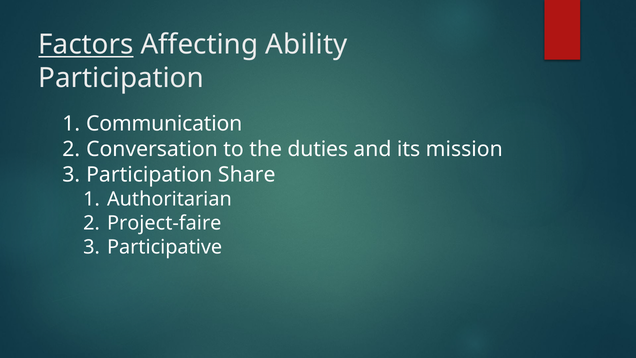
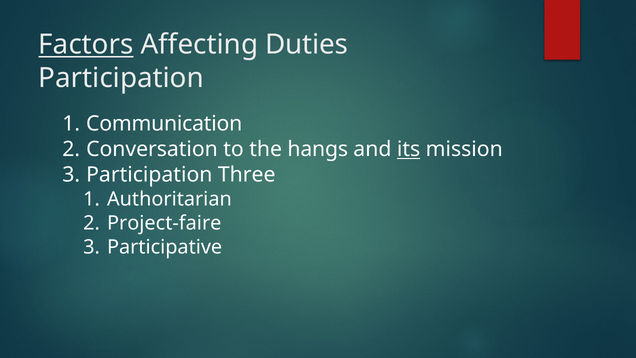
Ability: Ability -> Duties (307, 45)
duties: duties -> hangs (318, 149)
its underline: none -> present (409, 149)
Share: Share -> Three (247, 175)
